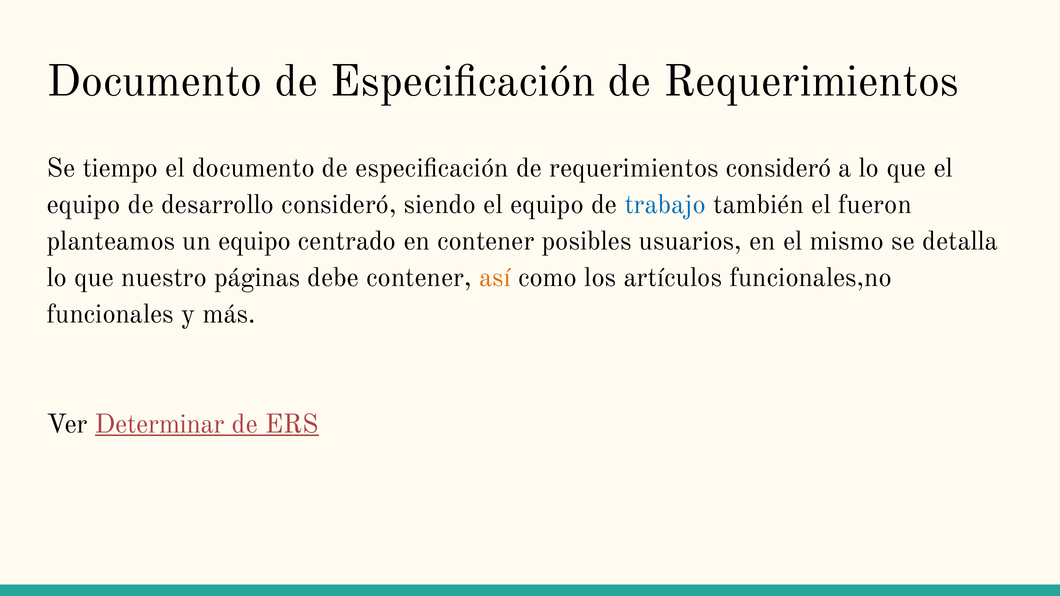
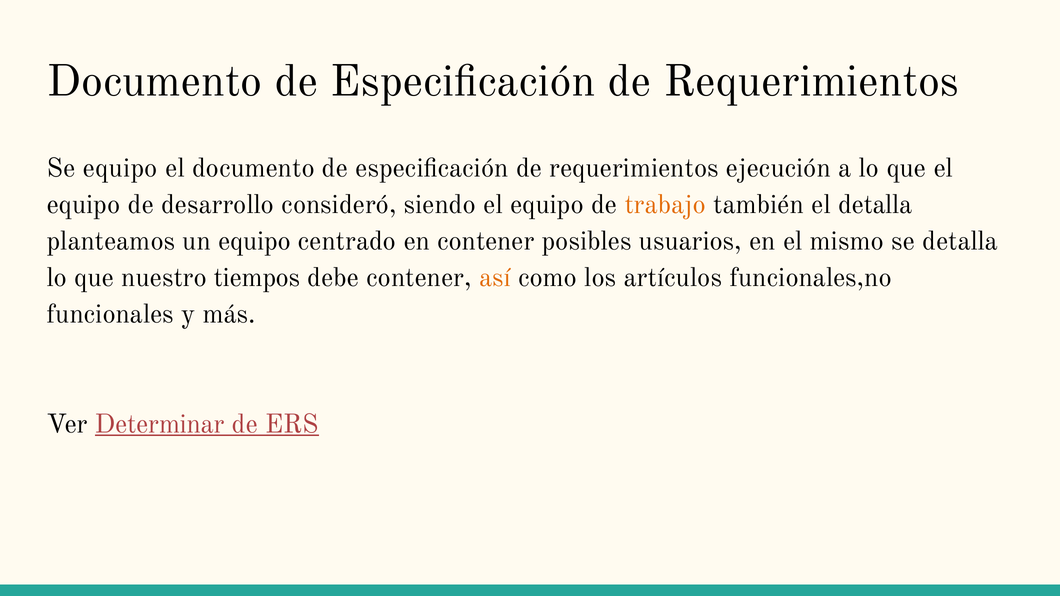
Se tiempo: tiempo -> equipo (120, 168)
requerimientos consideró: consideró -> ejecución (778, 168)
trabajo colour: blue -> orange (665, 205)
el fueron: fueron -> detalla (875, 205)
páginas: páginas -> tiempos (257, 278)
